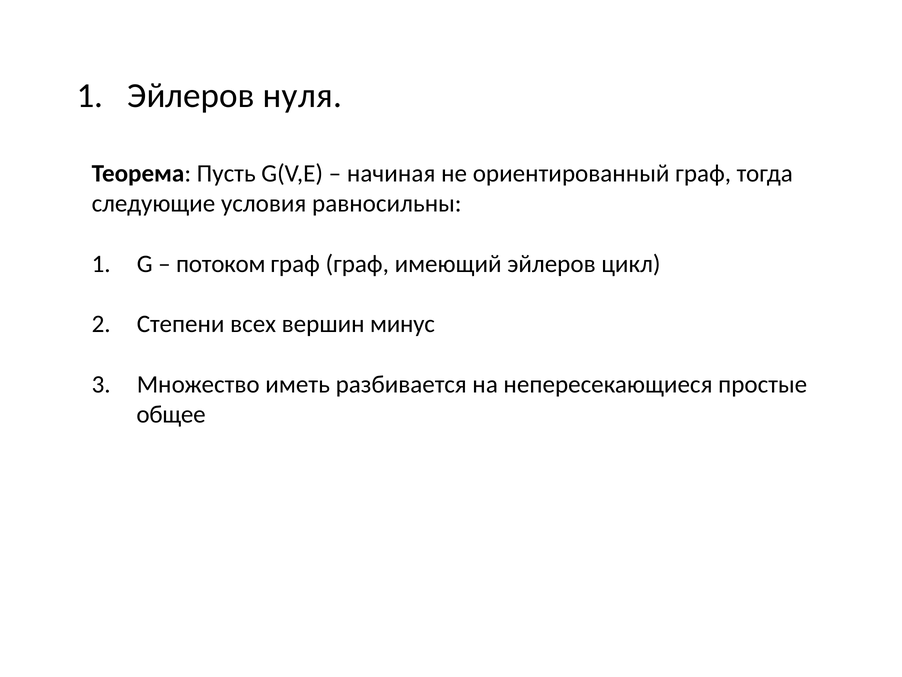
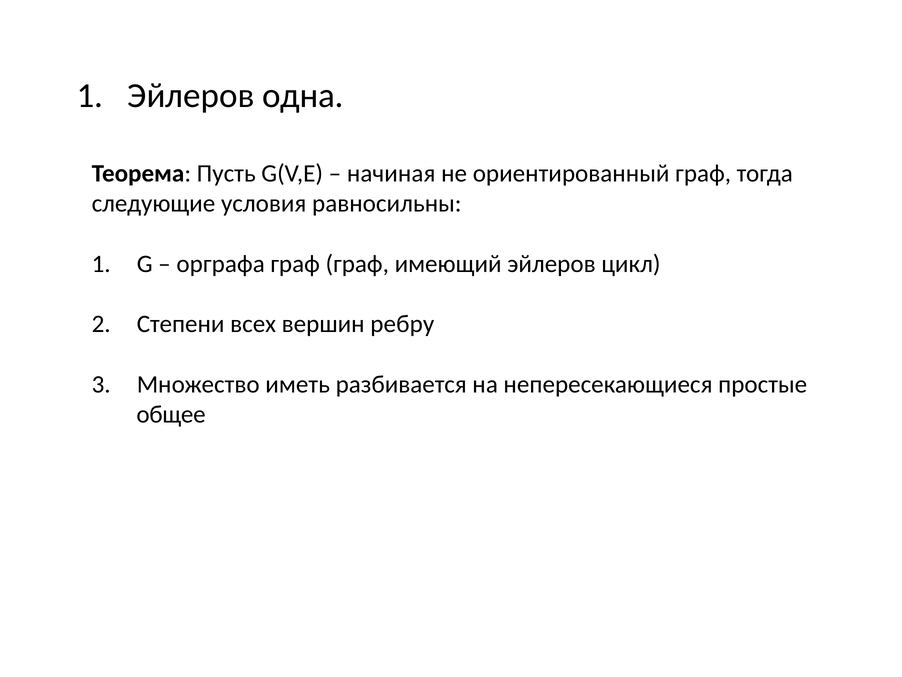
нуля: нуля -> одна (303, 96)
потоком: потоком -> орграфа (221, 264)
минус: минус -> ребру (402, 324)
